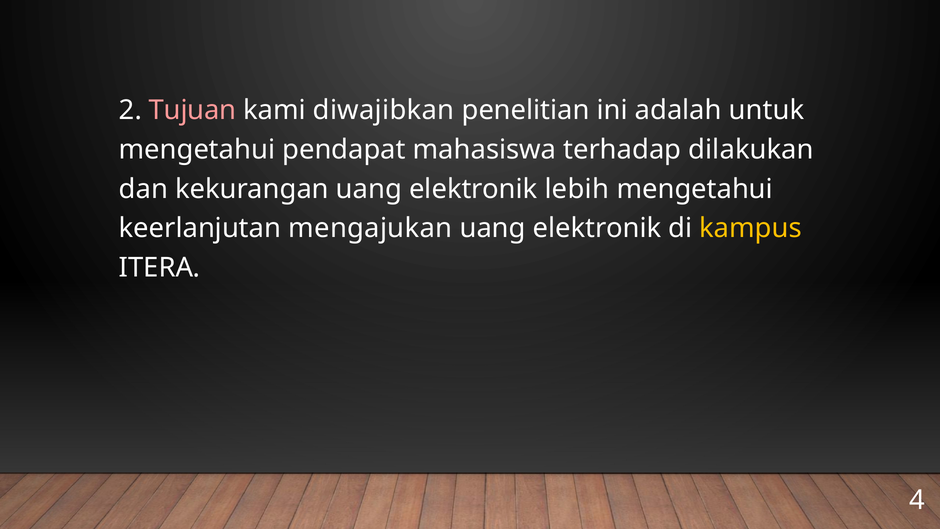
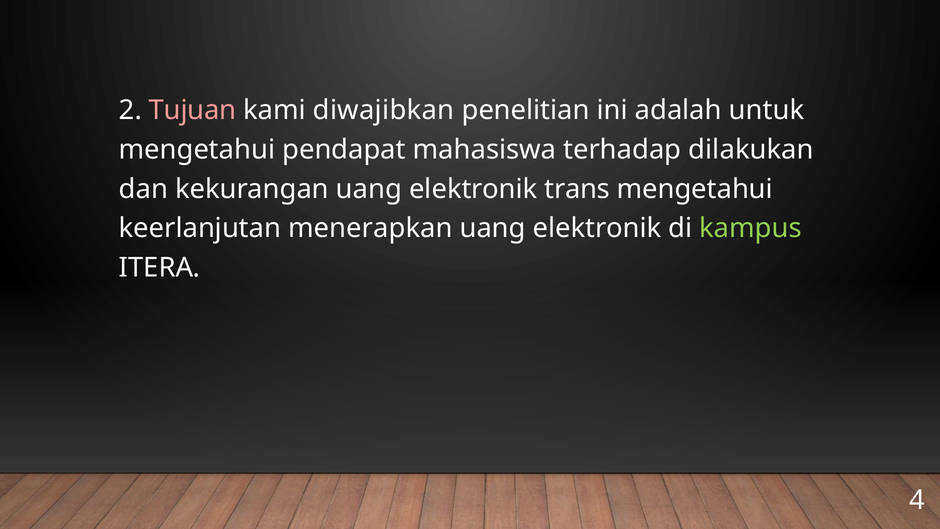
lebih: lebih -> trans (577, 189)
mengajukan: mengajukan -> menerapkan (370, 228)
kampus colour: yellow -> light green (751, 228)
